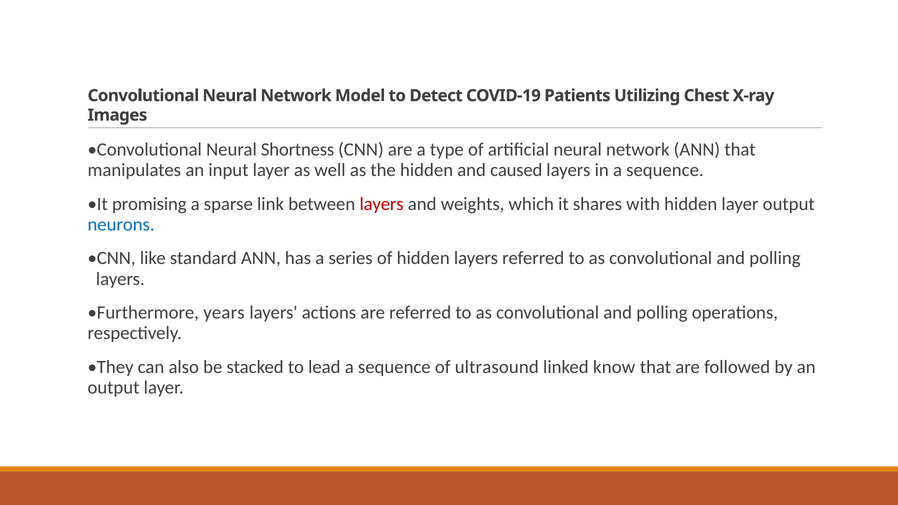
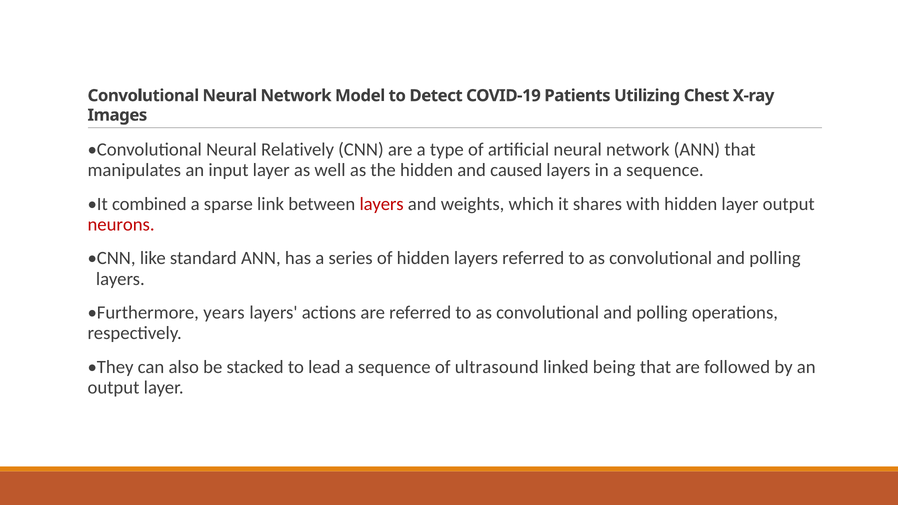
Shortness: Shortness -> Relatively (298, 150)
promising: promising -> combined (149, 204)
neurons colour: blue -> red (121, 225)
know: know -> being (614, 367)
